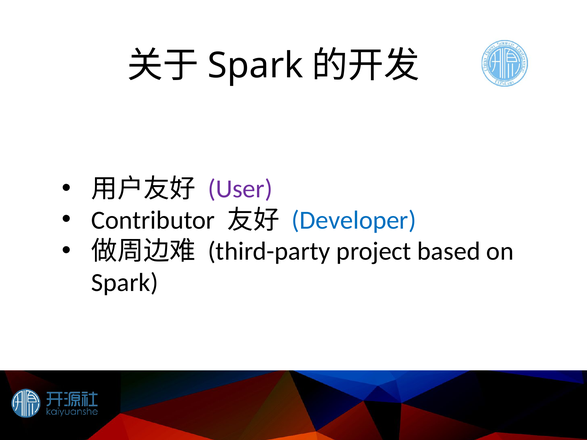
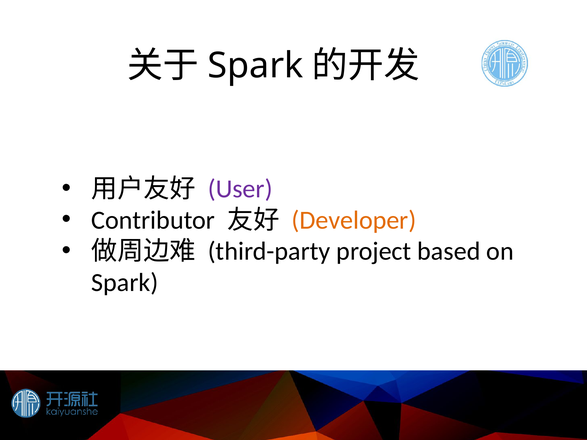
Developer colour: blue -> orange (354, 220)
